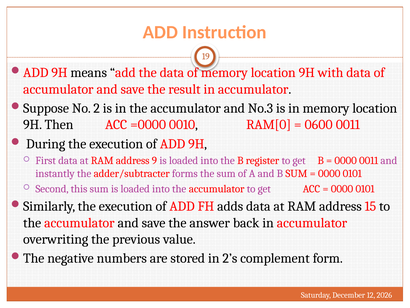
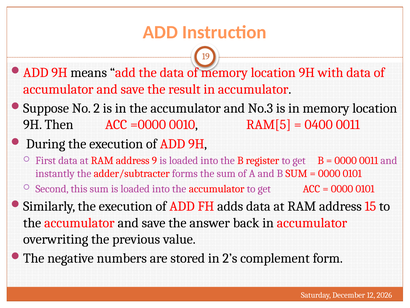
RAM[0: RAM[0 -> RAM[5 (269, 125)
0600: 0600 -> 0400 (319, 125)
